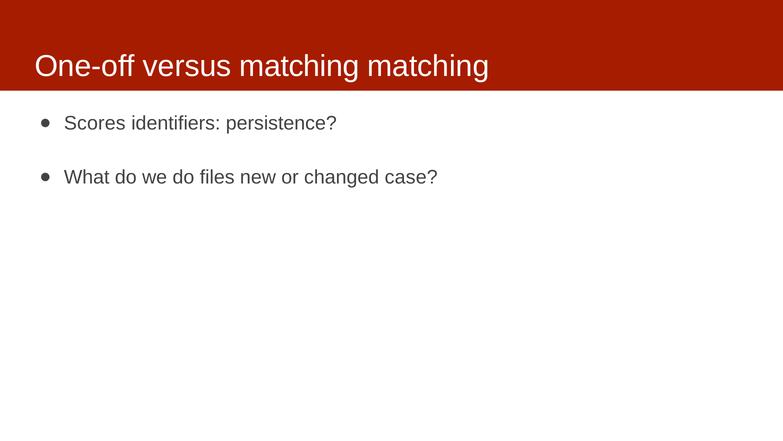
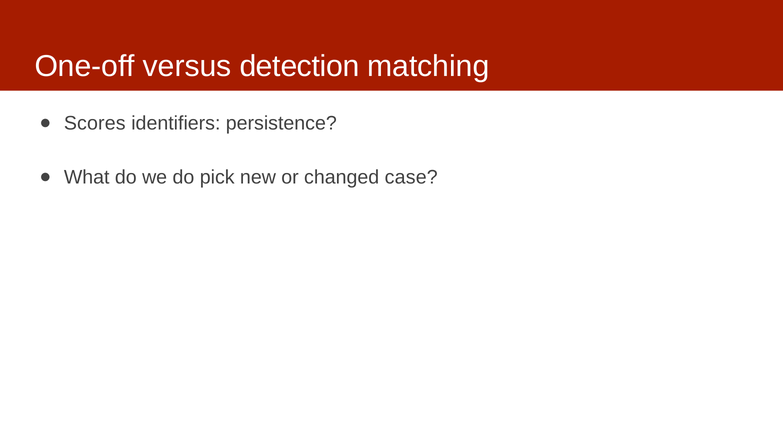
versus matching: matching -> detection (299, 66)
files: files -> pick (217, 177)
